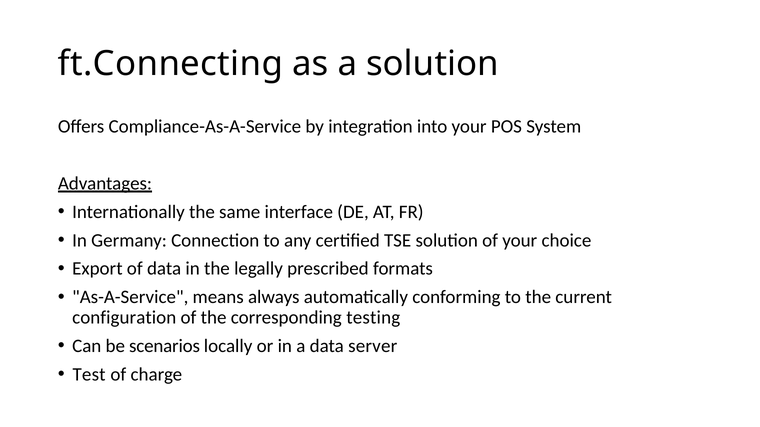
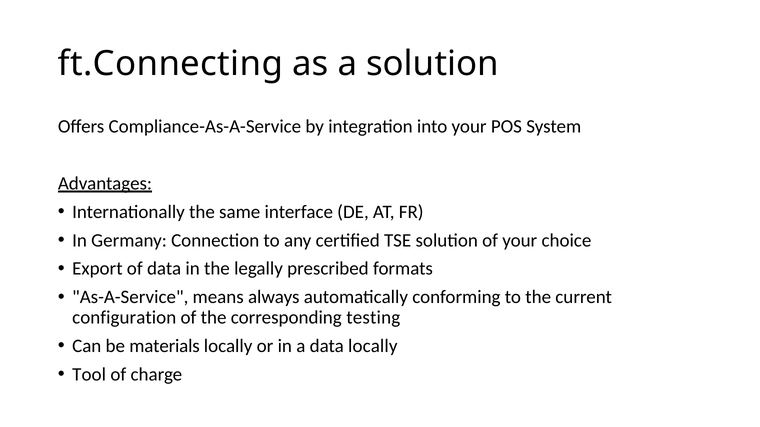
scenarios: scenarios -> materials (165, 346)
data server: server -> locally (373, 346)
Test: Test -> Tool (89, 375)
